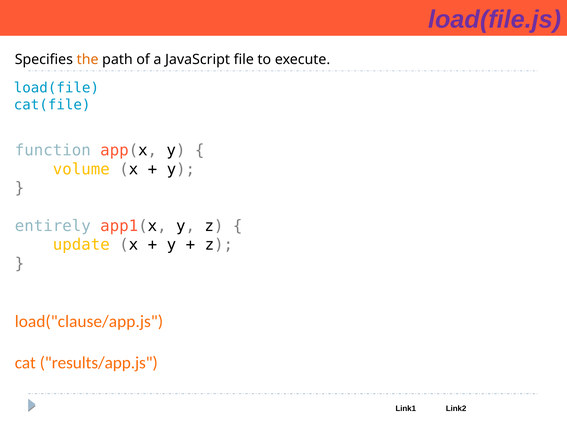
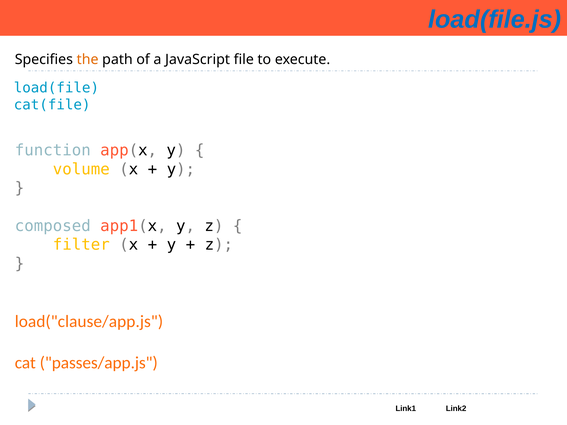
load(file.js colour: purple -> blue (495, 20)
entirely: entirely -> composed (53, 226)
update: update -> filter (81, 245)
results/app.js: results/app.js -> passes/app.js (99, 363)
